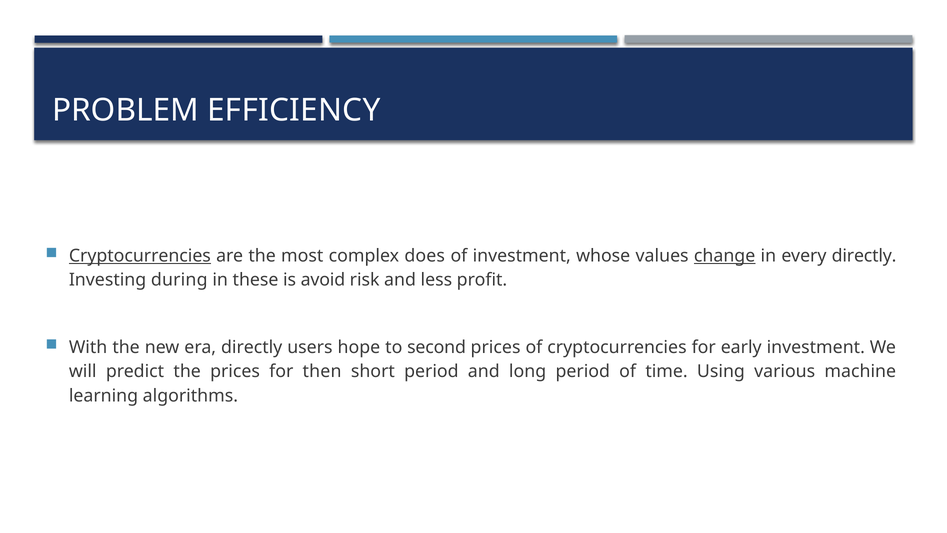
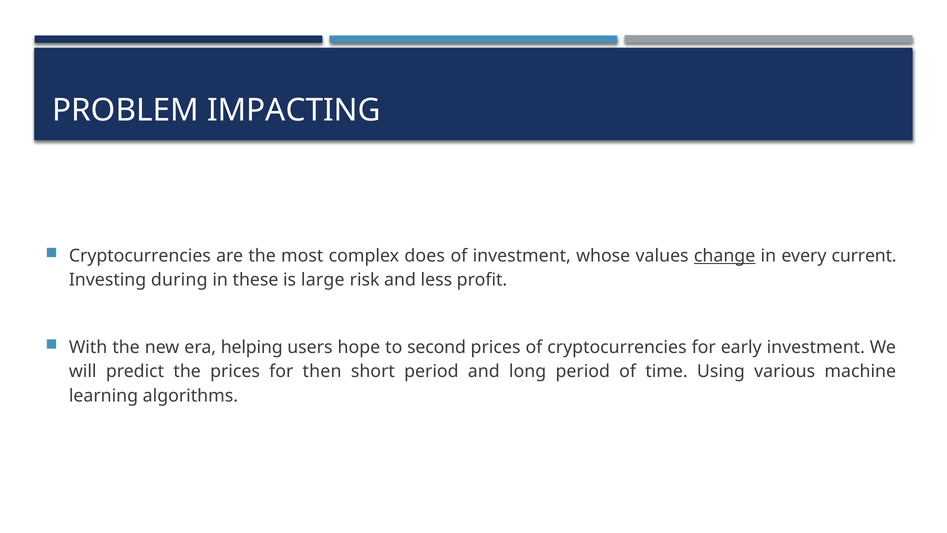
EFFICIENCY: EFFICIENCY -> IMPACTING (294, 110)
Cryptocurrencies underline: present -> none (140, 256)
every directly: directly -> current (864, 256)
avoid: avoid -> large (323, 280)
era directly: directly -> helping (252, 347)
